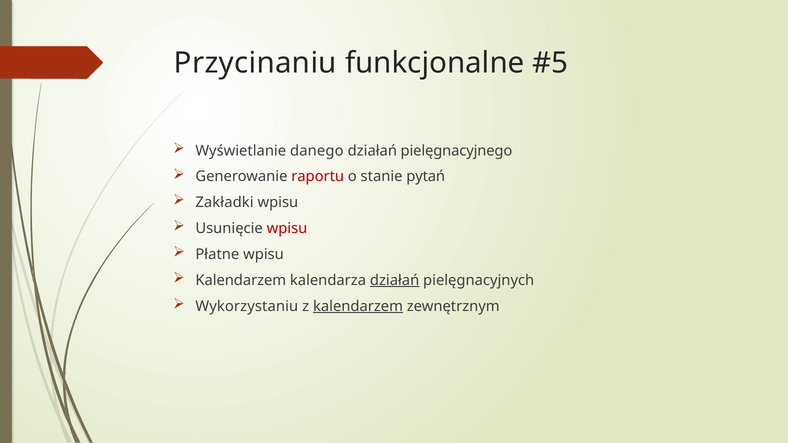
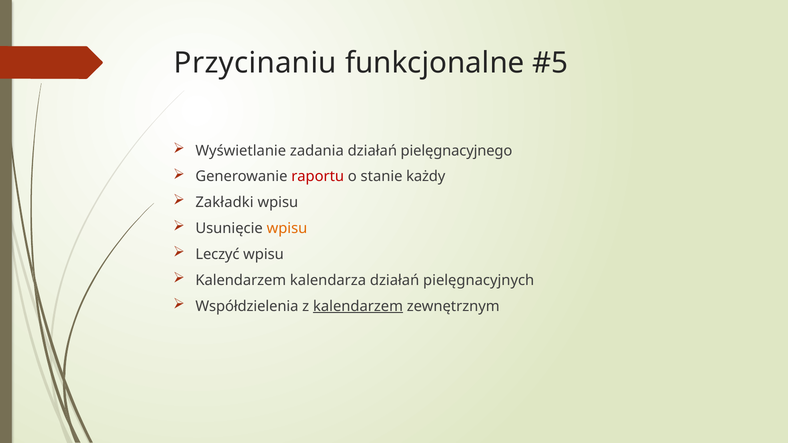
danego: danego -> zadania (317, 151)
pytań: pytań -> każdy (426, 177)
wpisu colour: red -> orange (287, 229)
Płatne: Płatne -> Leczyć (217, 255)
działań underline: present -> none (395, 280)
Wykorzystaniu: Wykorzystaniu -> Współdzielenia (247, 306)
